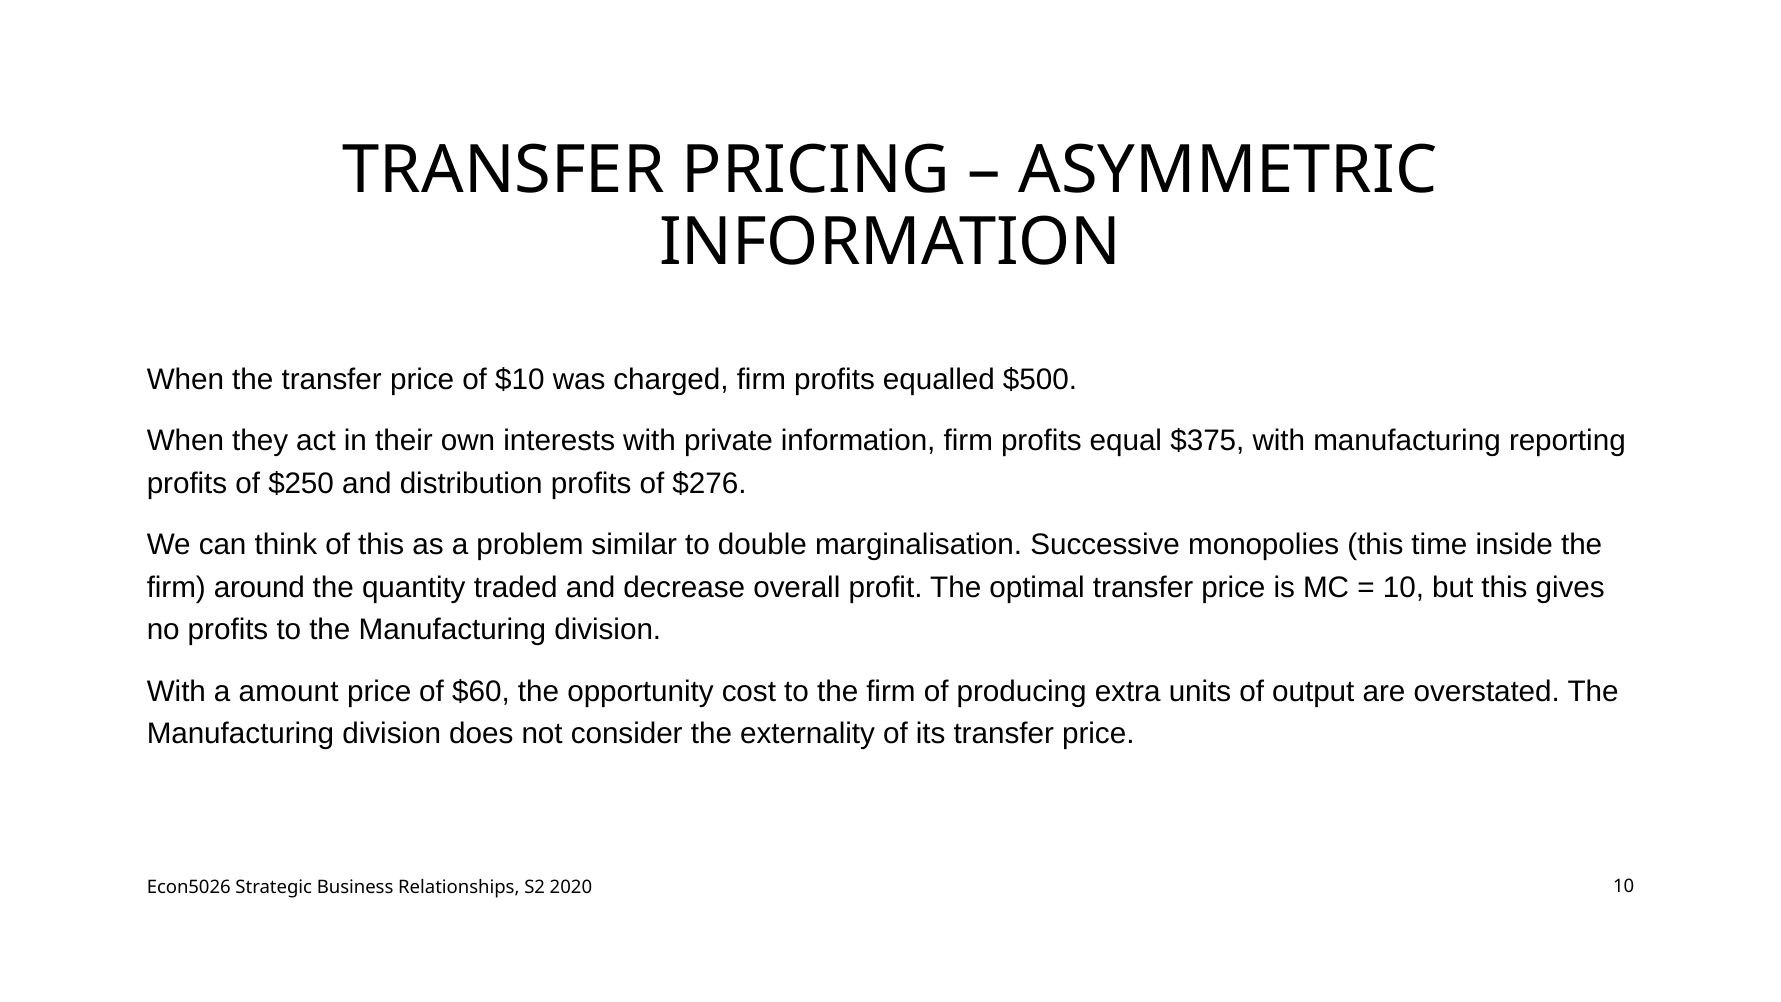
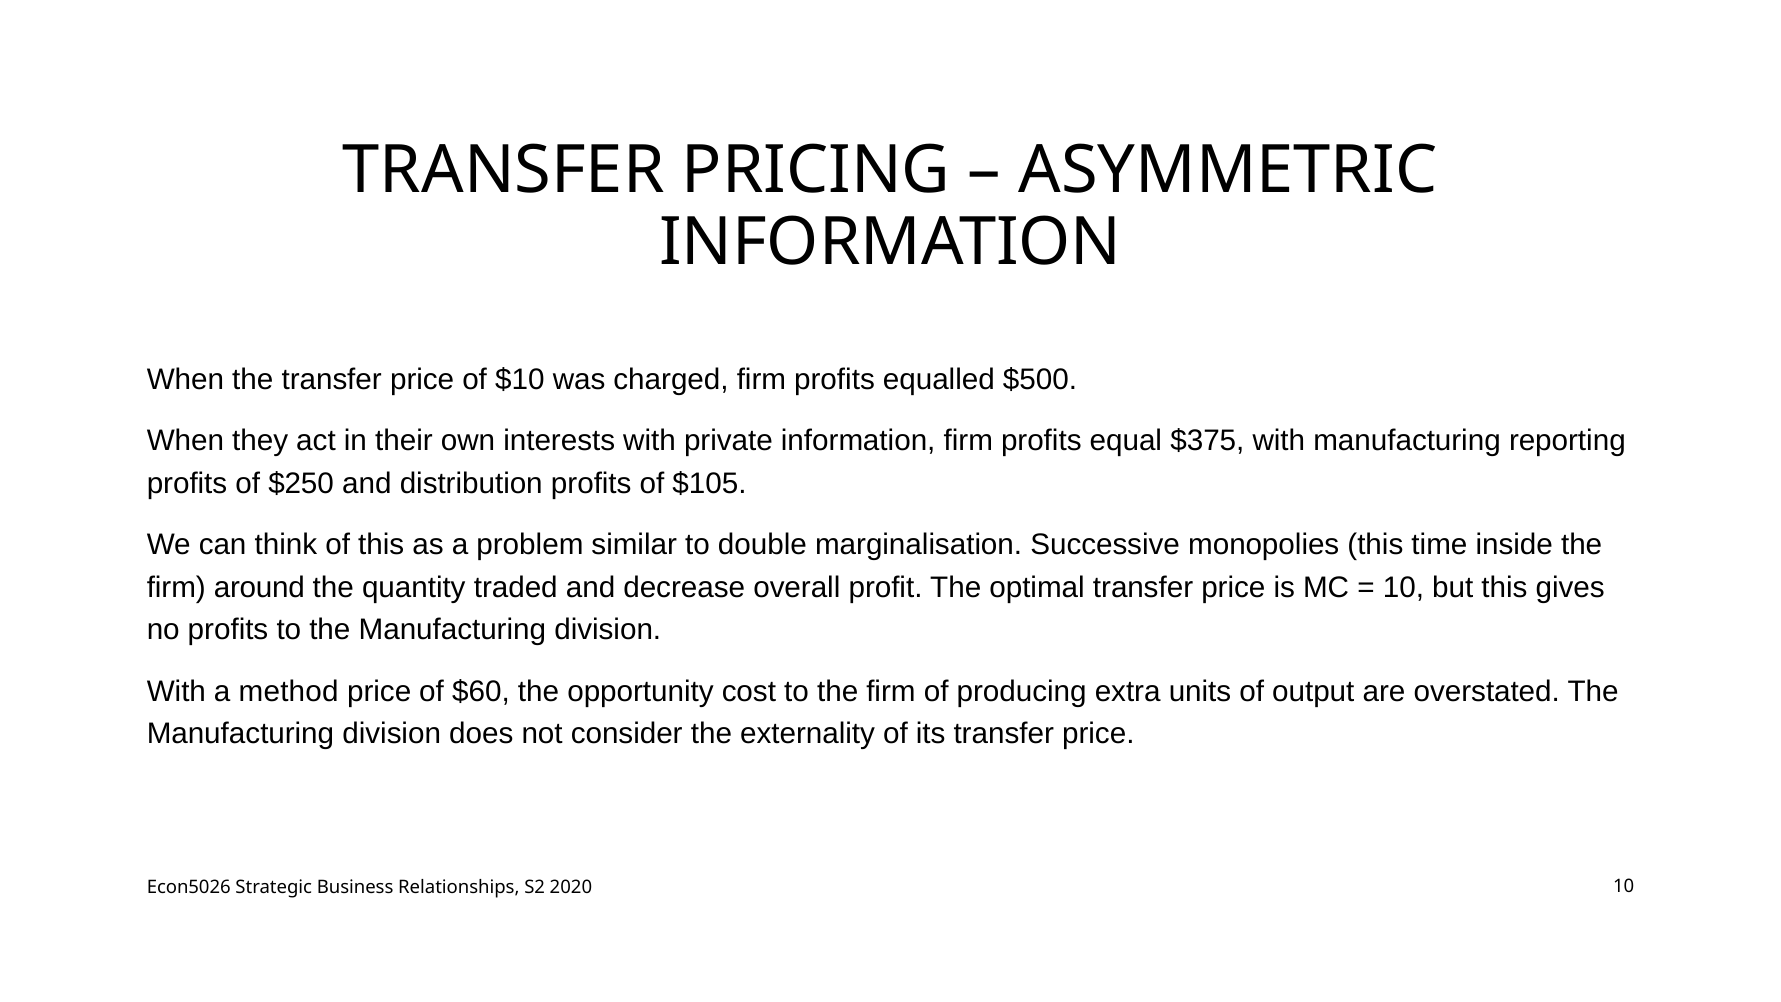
$276: $276 -> $105 (710, 483)
amount: amount -> method (289, 691)
